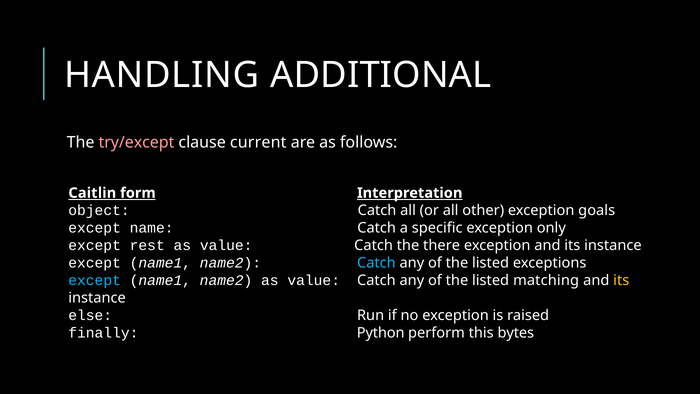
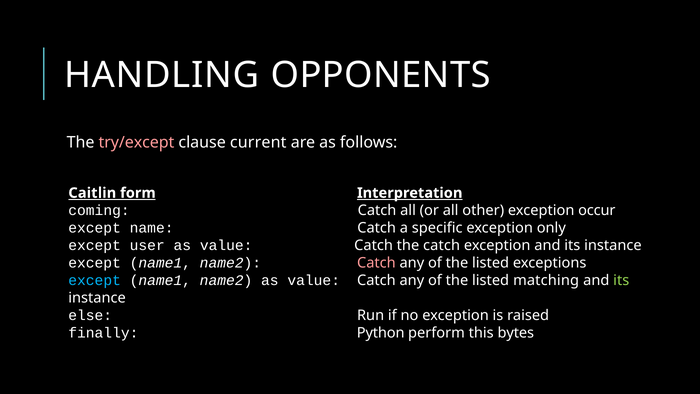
ADDITIONAL: ADDITIONAL -> OPPONENTS (381, 75)
object: object -> coming (99, 210)
goals: goals -> occur (597, 210)
rest: rest -> user (147, 245)
the there: there -> catch (442, 245)
Catch colour: light blue -> pink (376, 263)
its colour: yellow -> light green (621, 280)
